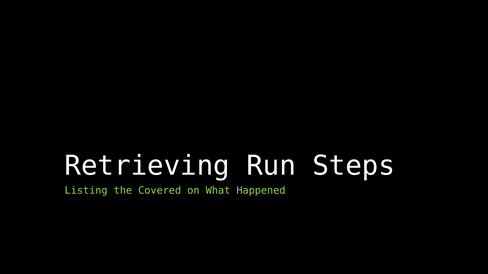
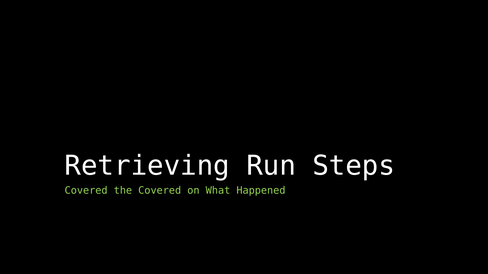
Listing: Listing -> Covered (86, 191)
